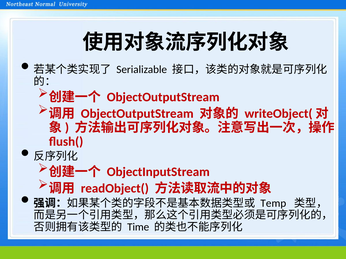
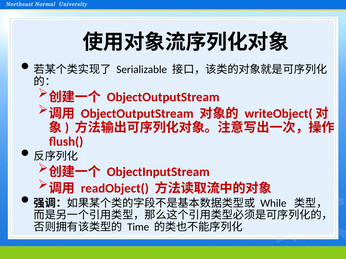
Temp: Temp -> While (273, 204)
